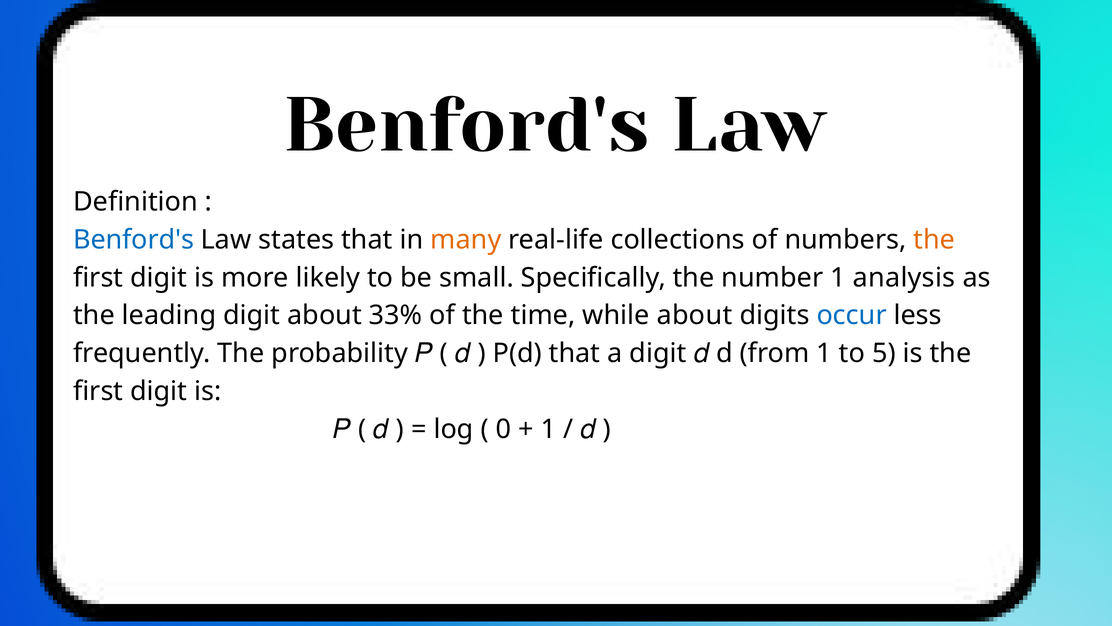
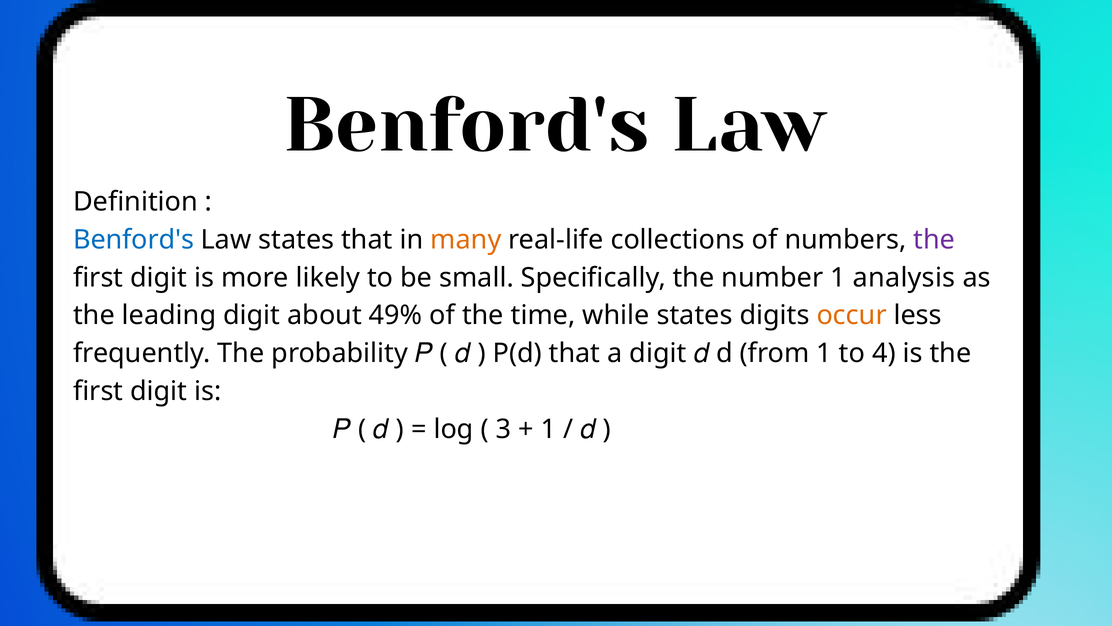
the colour: orange -> purple (934, 240)
33%: 33% -> 49% (396, 315)
while about: about -> states (695, 315)
occur colour: blue -> orange (852, 315)
5: 5 -> 4 (884, 353)
0: 0 -> 3 (503, 429)
